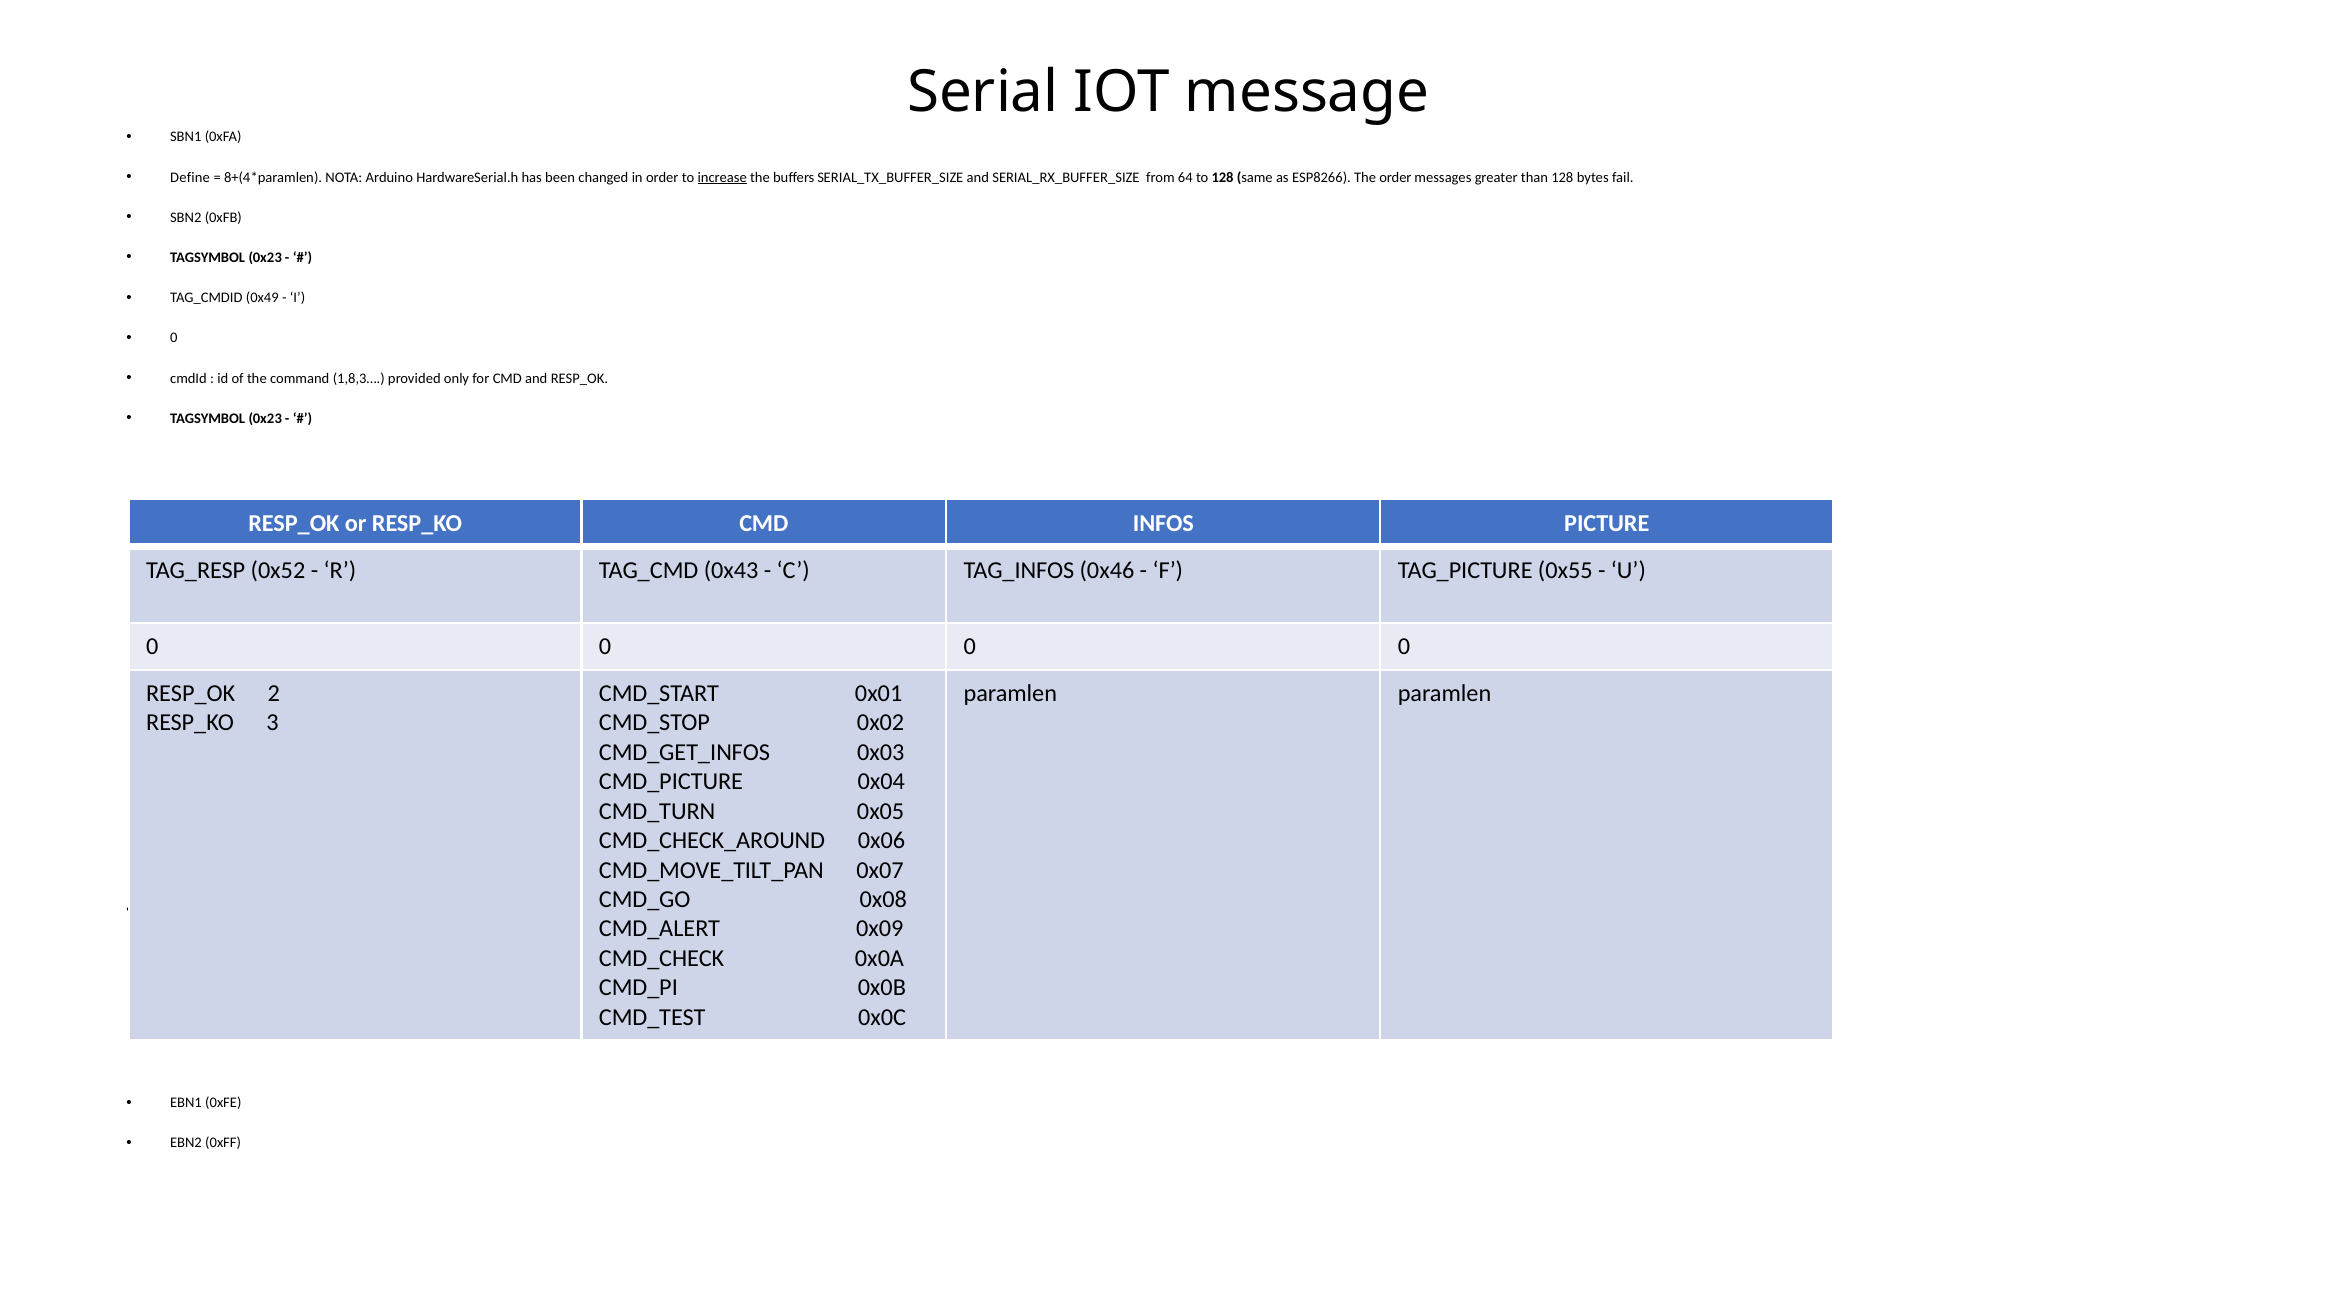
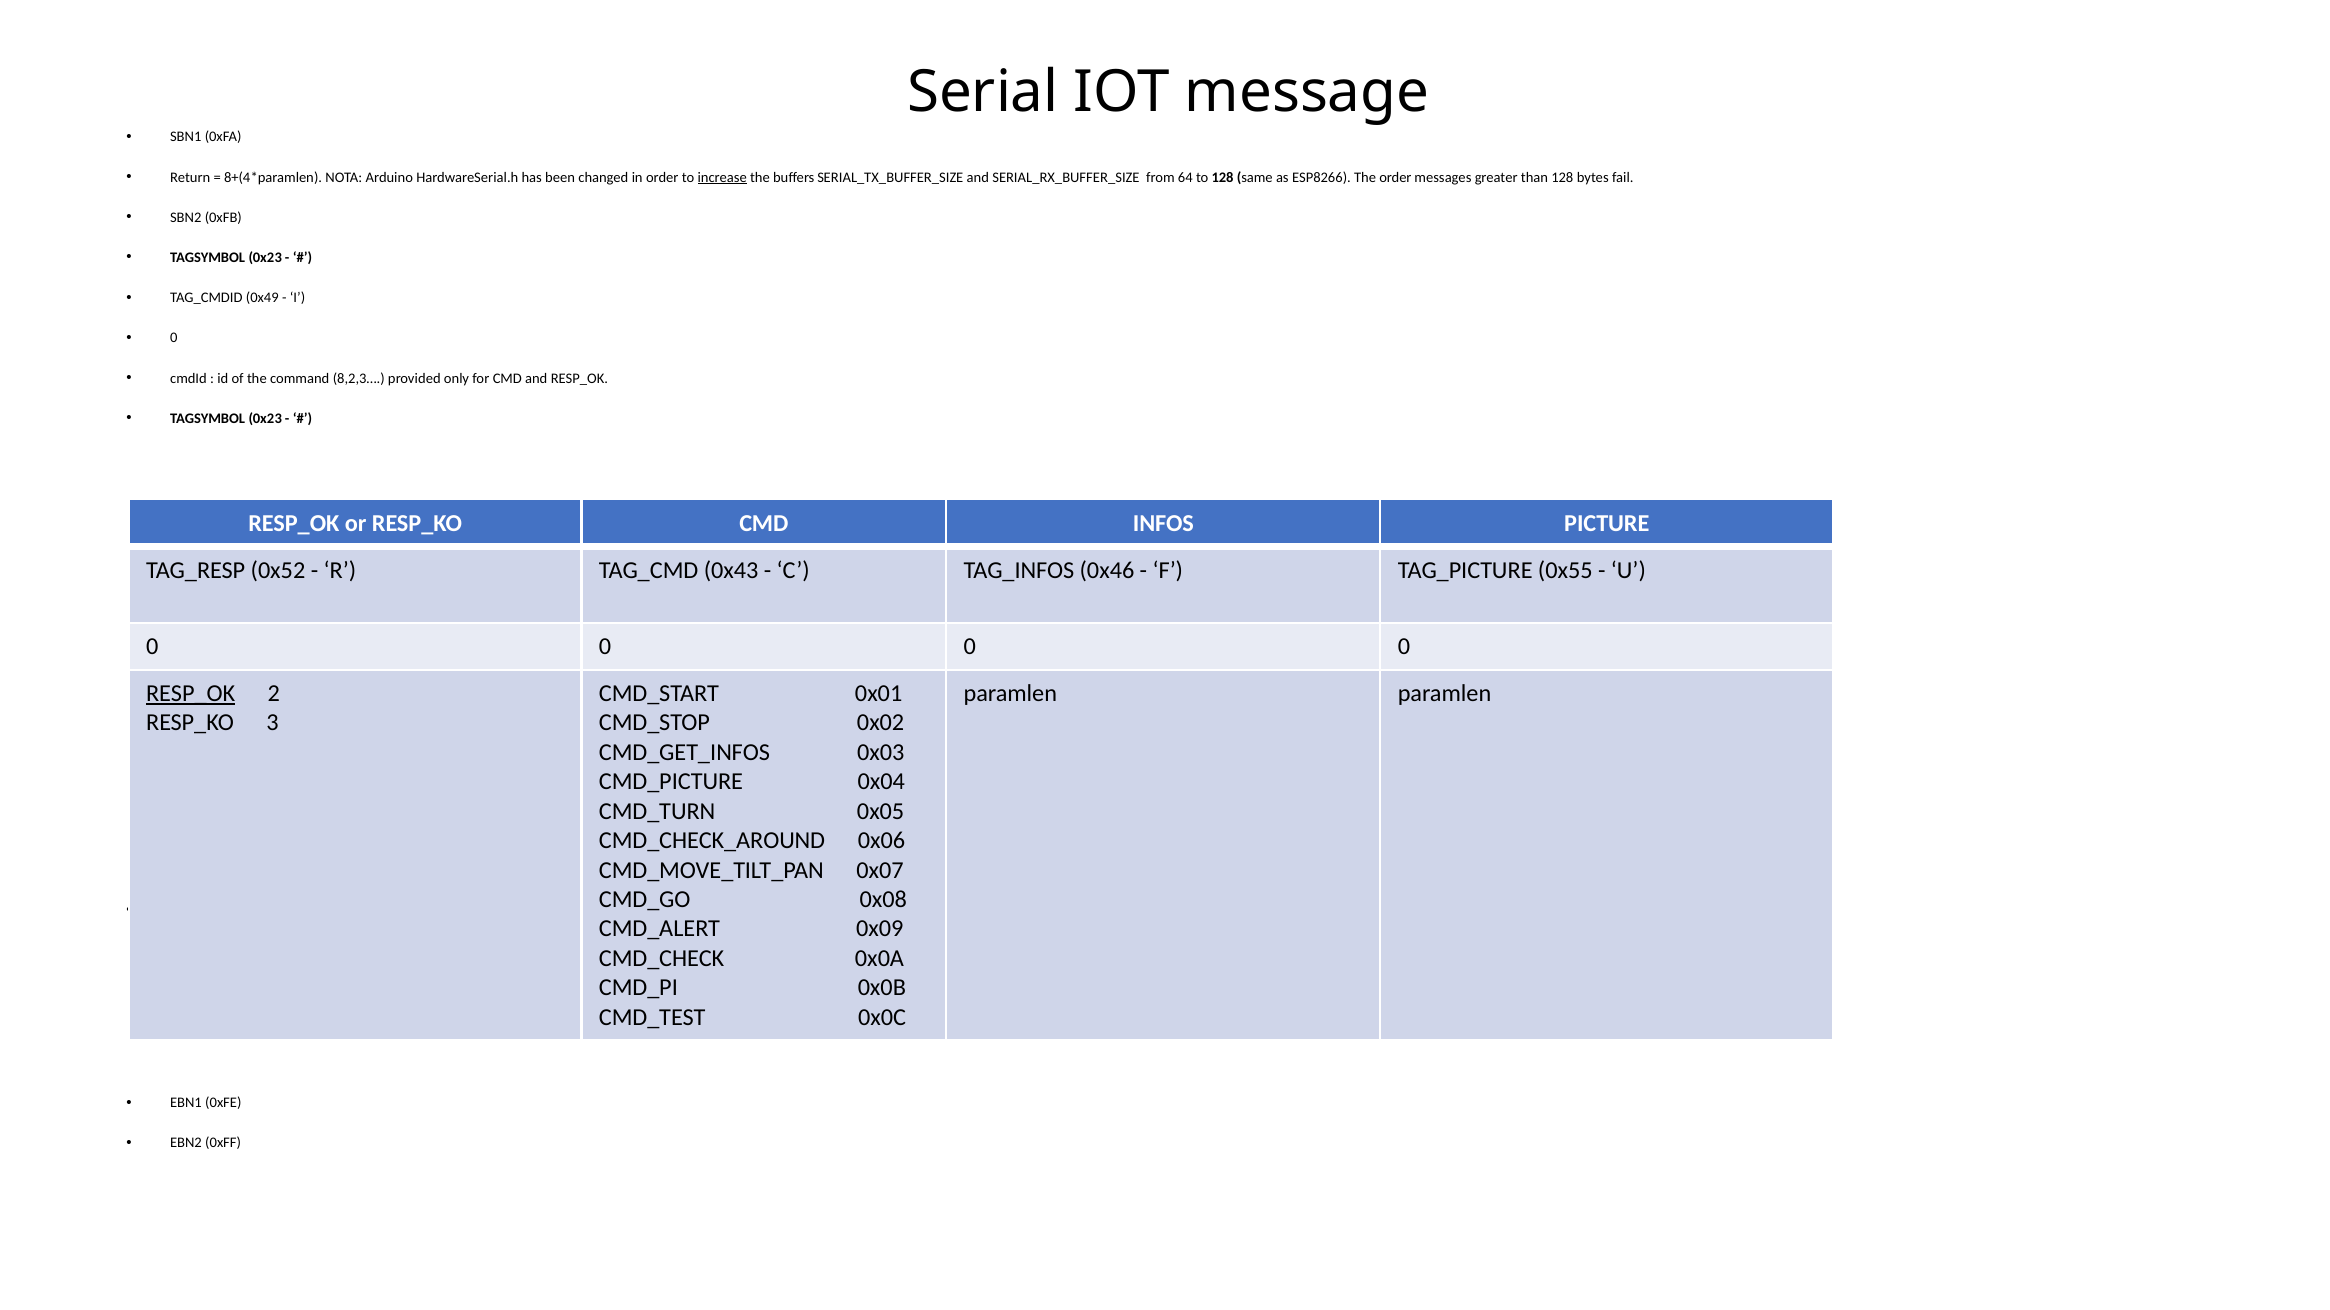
Define: Define -> Return (190, 177)
1,8,3…: 1,8,3… -> 8,2,3… (359, 379)
RESP_OK underline: none -> present (191, 694)
